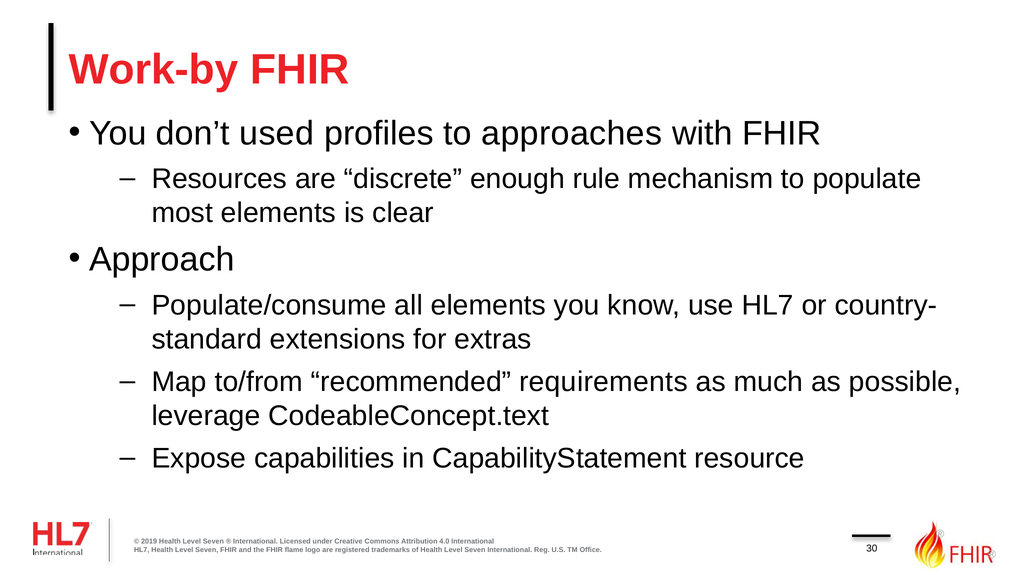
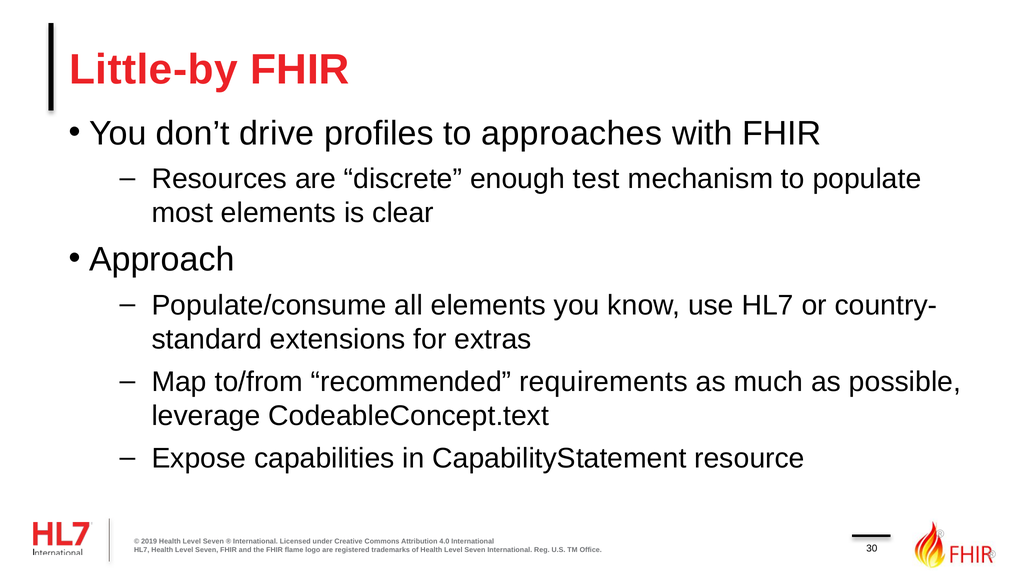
Work-by: Work-by -> Little-by (153, 70)
used: used -> drive (277, 133)
rule: rule -> test (596, 179)
